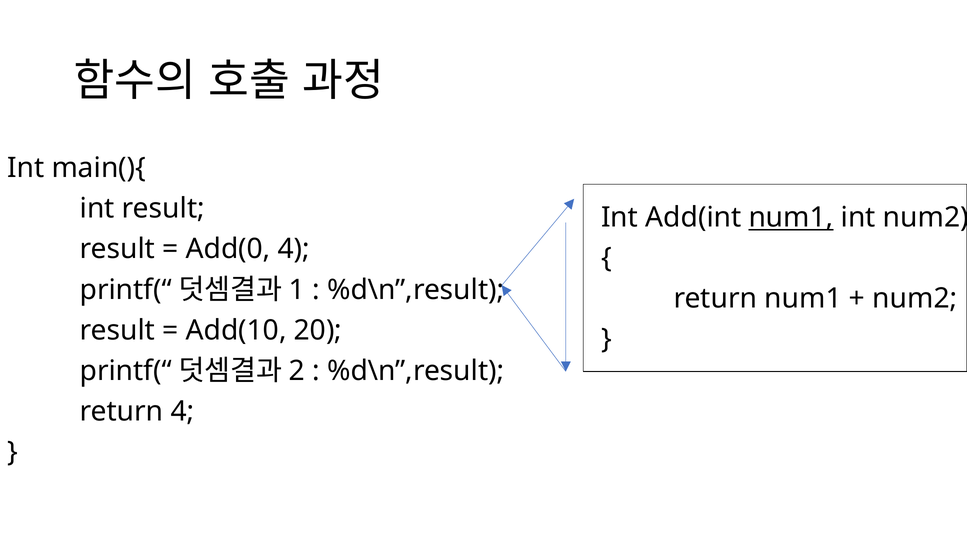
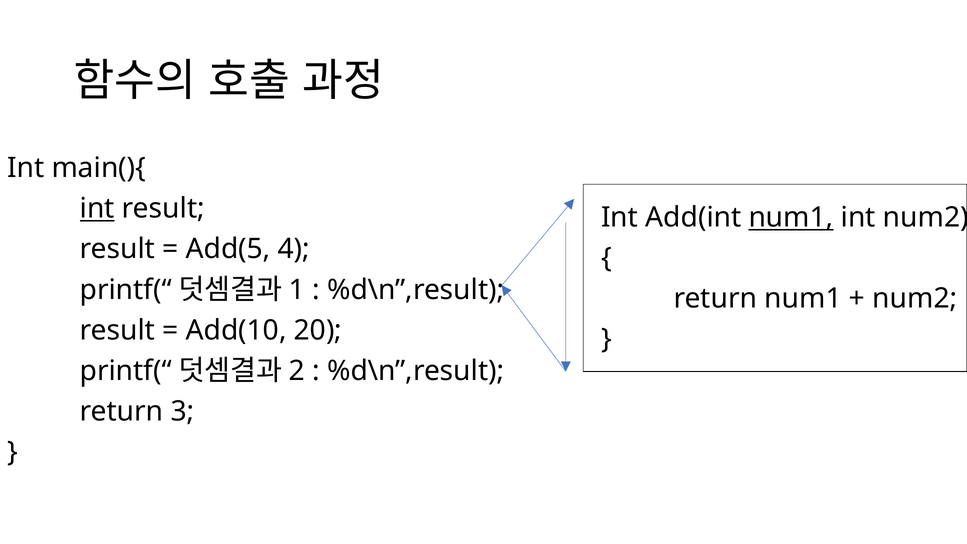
int underline: none -> present (97, 209)
Add(0: Add(0 -> Add(5 (228, 249)
return 4: 4 -> 3 (182, 411)
